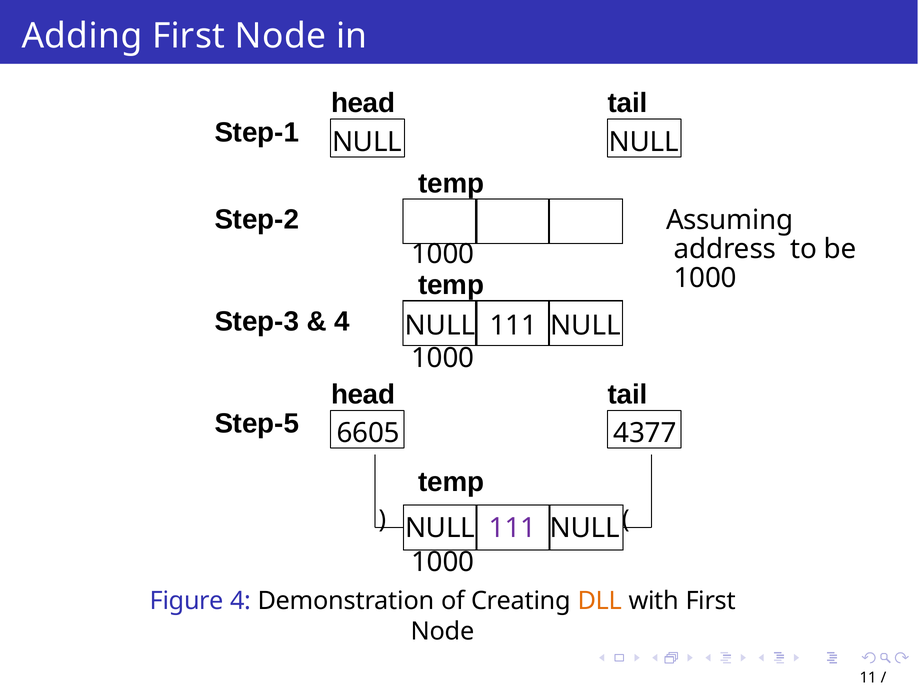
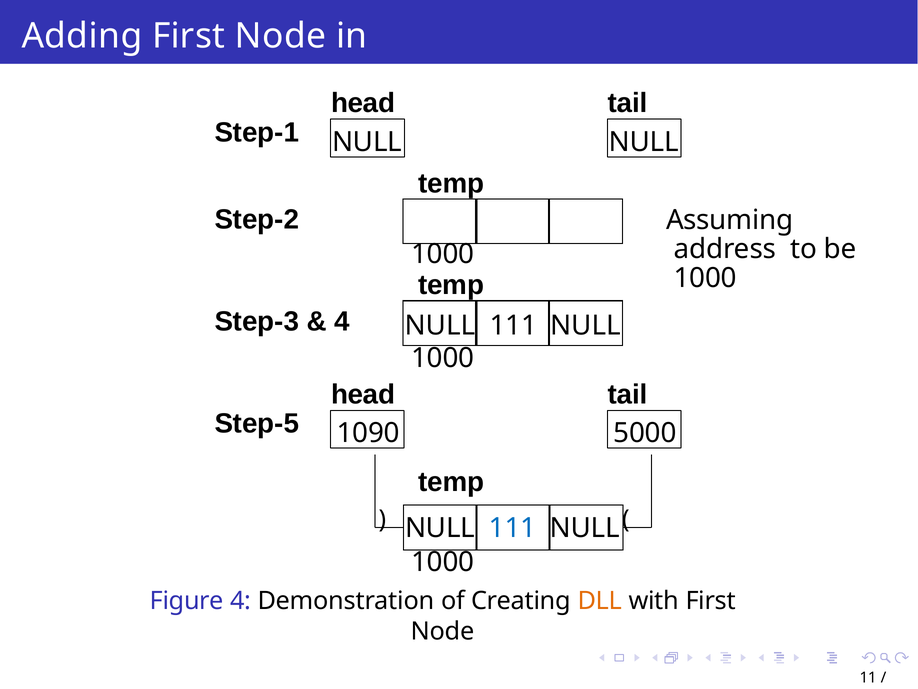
6605: 6605 -> 1090 (368, 433)
4377: 4377 -> 5000 (645, 433)
111 colour: purple -> blue (513, 528)
